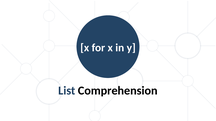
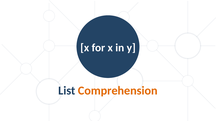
Comprehension colour: black -> orange (118, 91)
